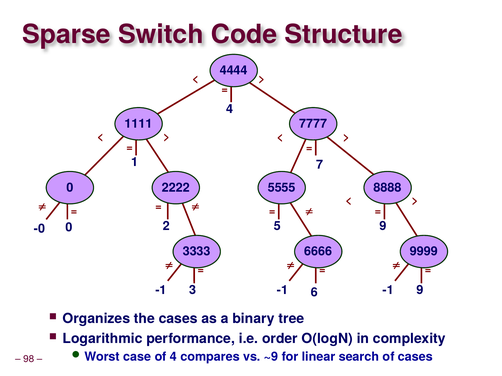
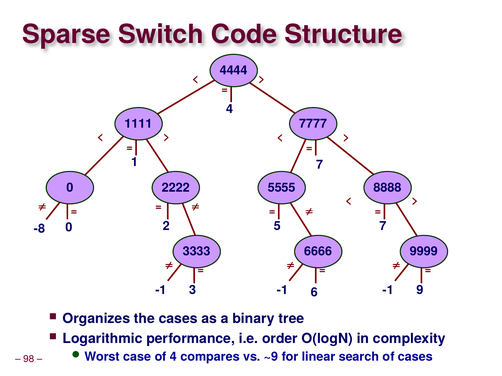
5 9: 9 -> 7 (383, 226)
-0: -0 -> -8 (39, 229)
